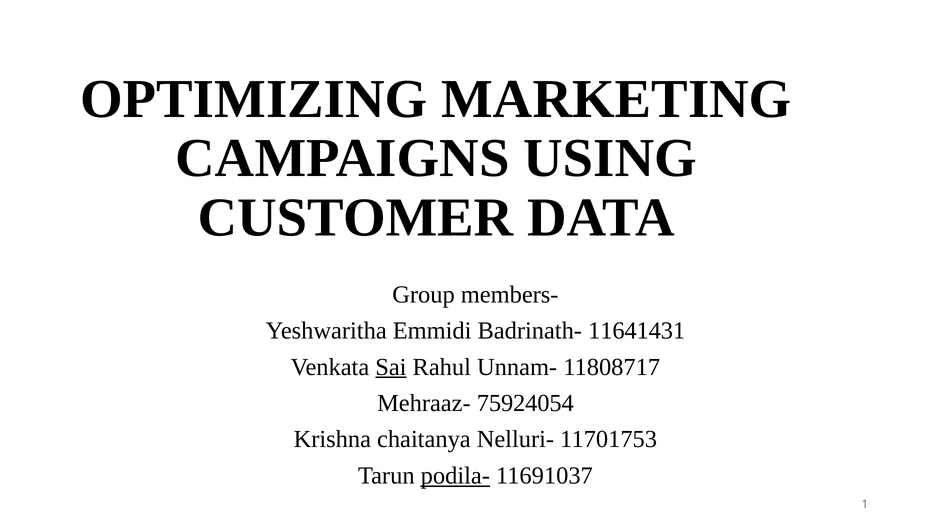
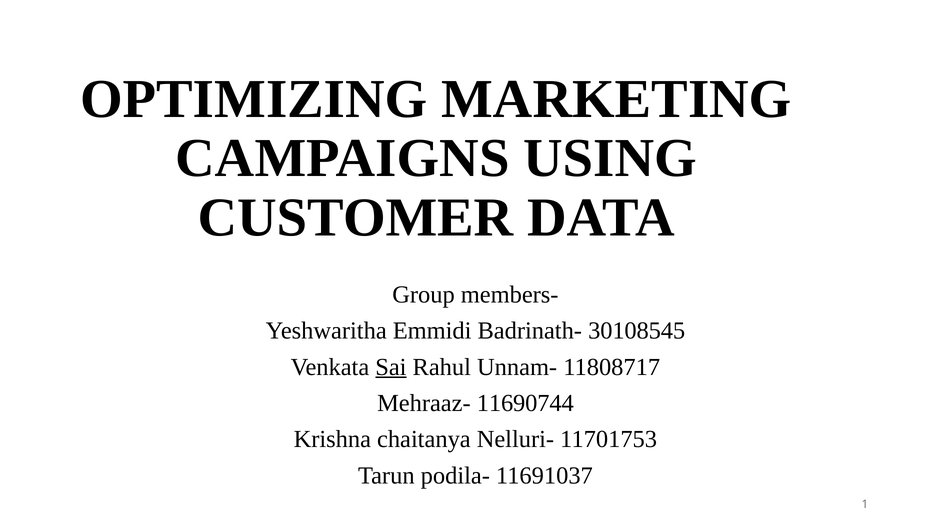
11641431: 11641431 -> 30108545 (637, 331)
75924054: 75924054 -> 11690744 (525, 403)
podila- underline: present -> none (455, 475)
